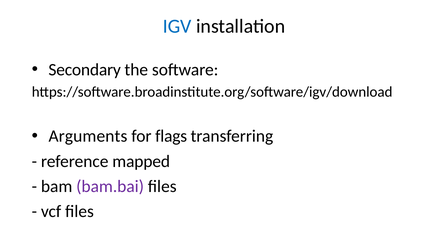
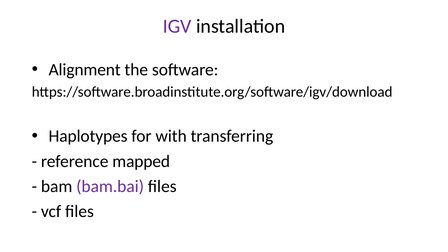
IGV colour: blue -> purple (177, 26)
Secondary: Secondary -> Alignment (85, 70)
Arguments: Arguments -> Haplotypes (88, 136)
flags: flags -> with (171, 136)
